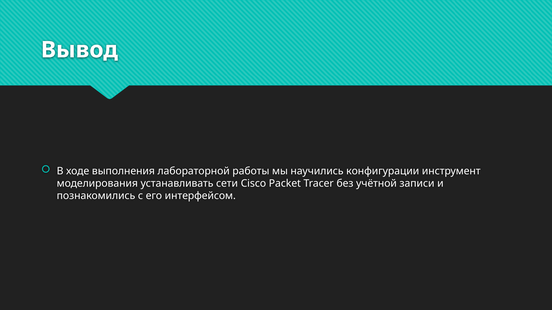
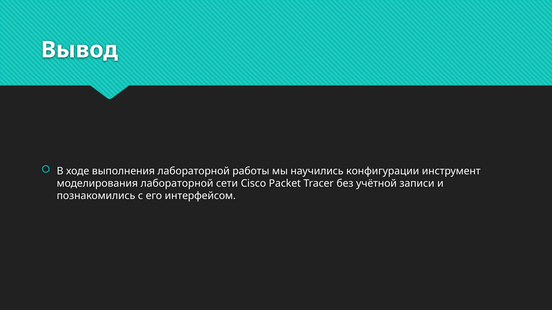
моделирования устанавливать: устанавливать -> лабораторной (177, 184)
